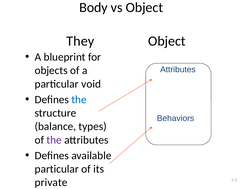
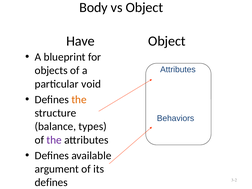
They: They -> Have (80, 41)
the colour: blue -> orange (79, 100)
particular: particular -> argument (57, 169)
private: private -> defines (51, 182)
